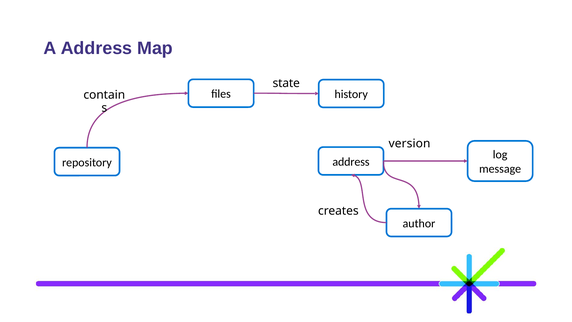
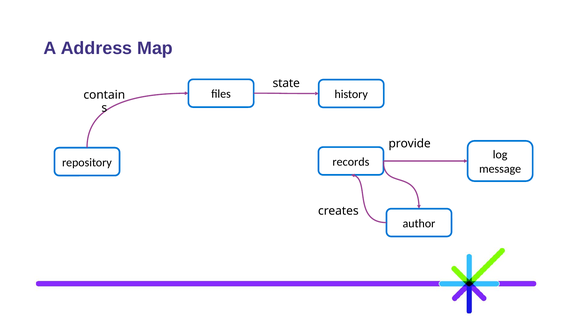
version: version -> provide (410, 143)
address: address -> records (351, 162)
